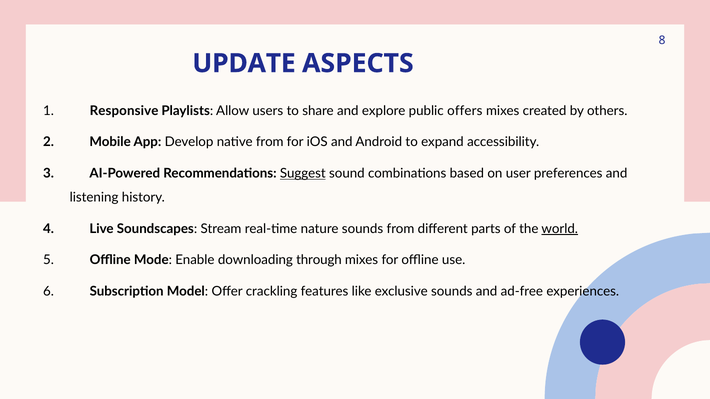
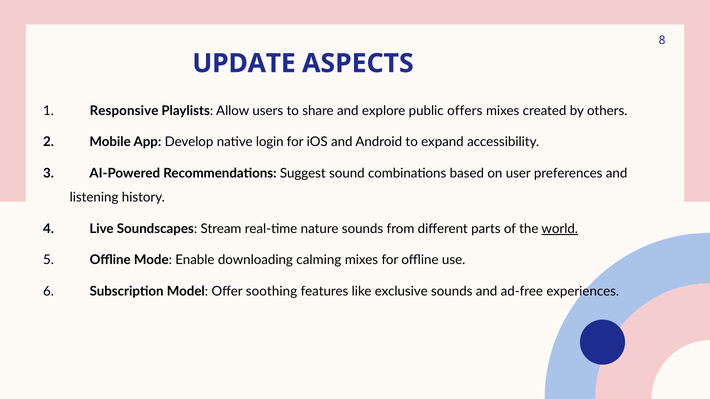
native from: from -> login (270, 142)
Suggest underline: present -> none (303, 174)
through: through -> calming (319, 260)
crackling: crackling -> soothing (271, 292)
